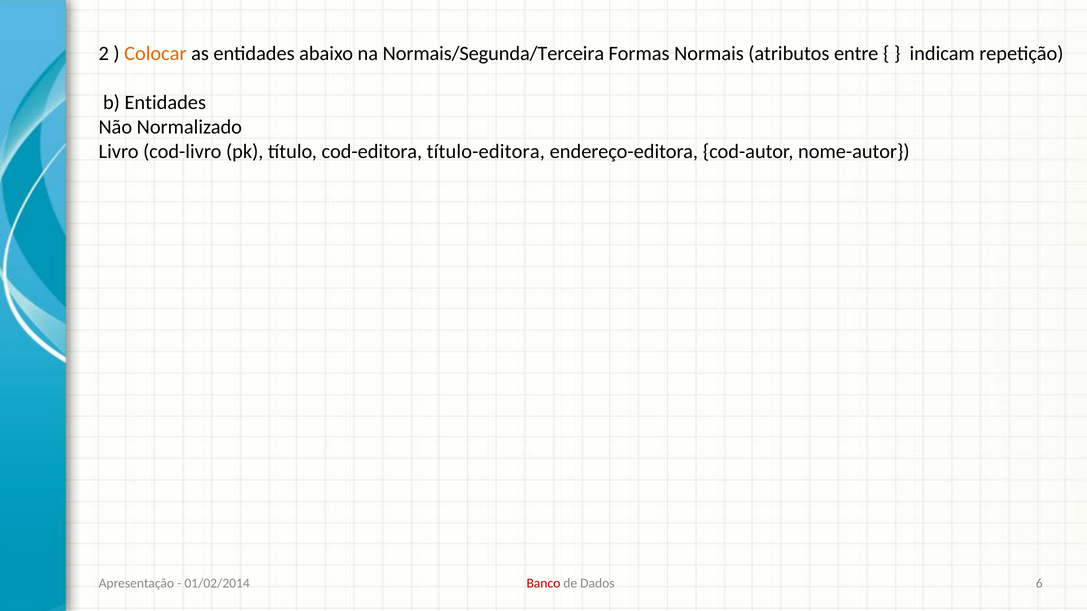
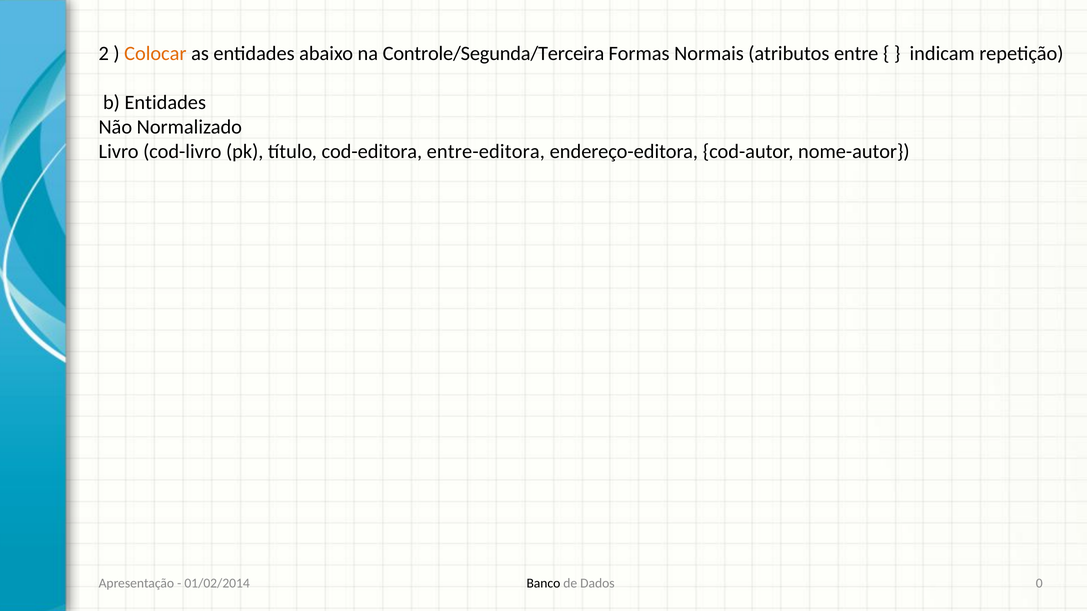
Normais/Segunda/Terceira: Normais/Segunda/Terceira -> Controle/Segunda/Terceira (493, 54)
título-editora: título-editora -> entre-editora (486, 152)
Banco colour: red -> black (543, 584)
6: 6 -> 0 (1039, 584)
